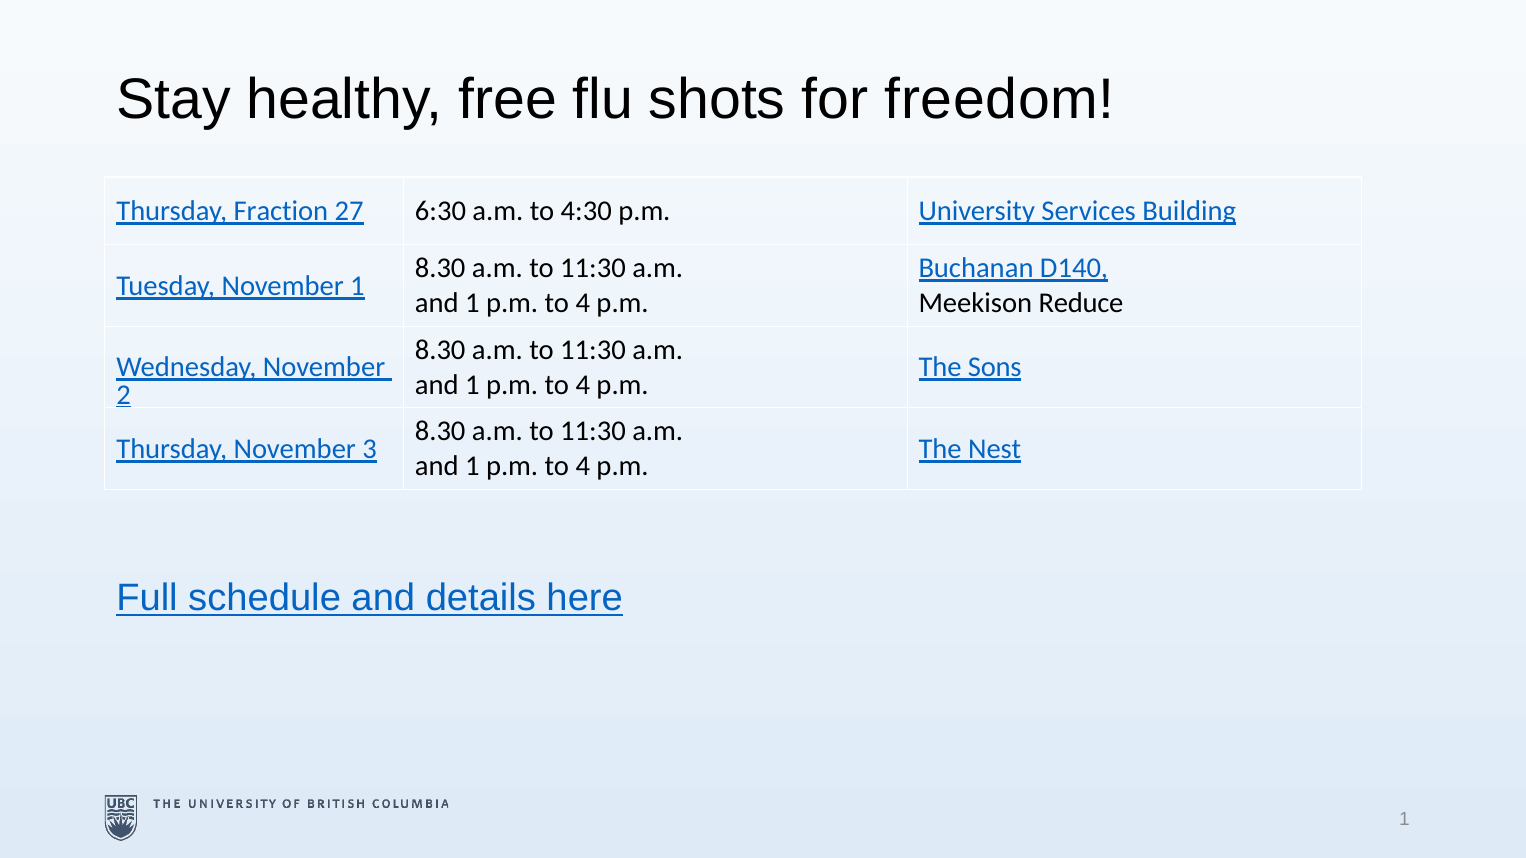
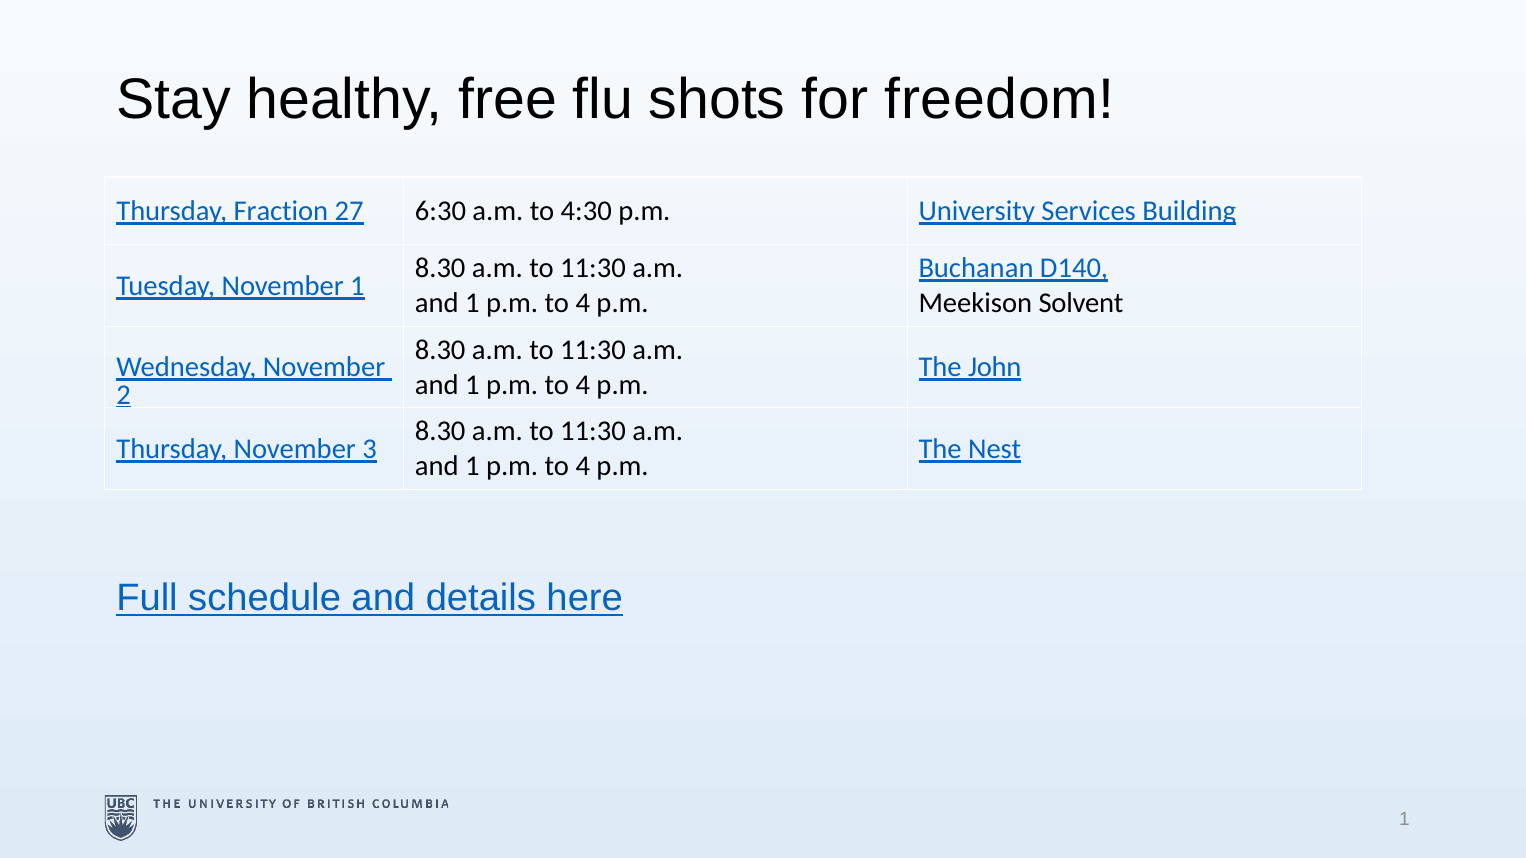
Reduce: Reduce -> Solvent (1081, 303)
Sons: Sons -> John (995, 367)
